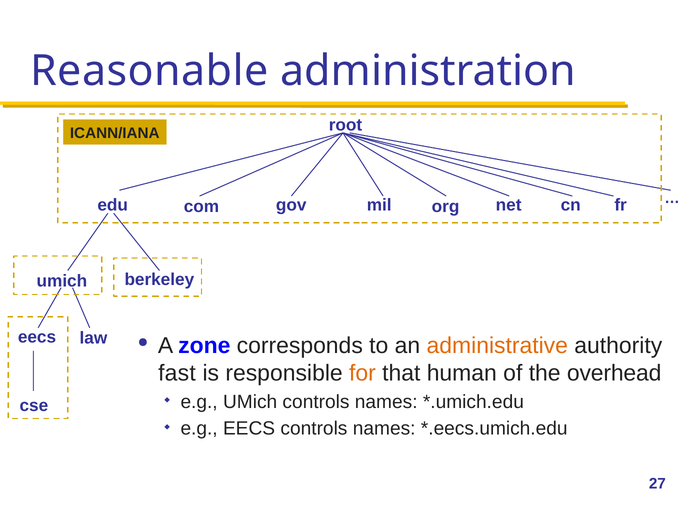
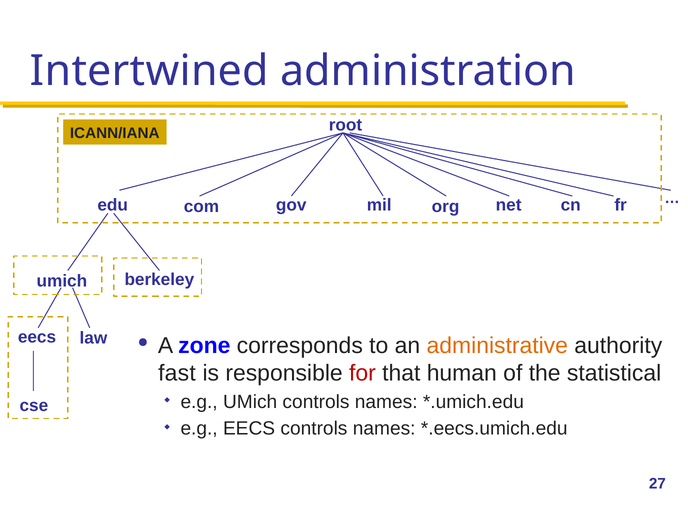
Reasonable: Reasonable -> Intertwined (149, 71)
for colour: orange -> red (362, 373)
overhead: overhead -> statistical (614, 373)
